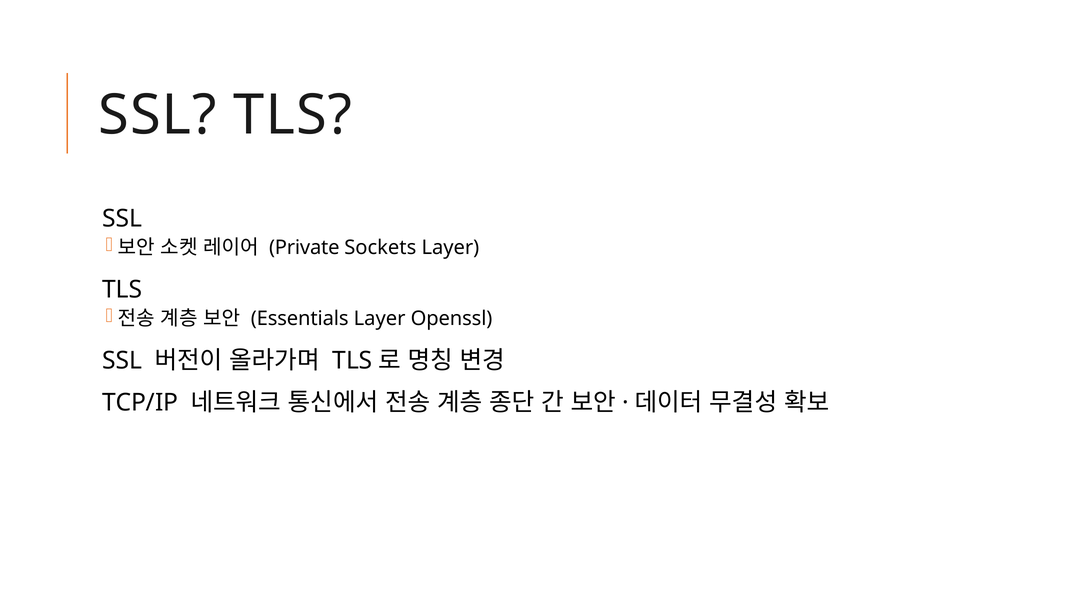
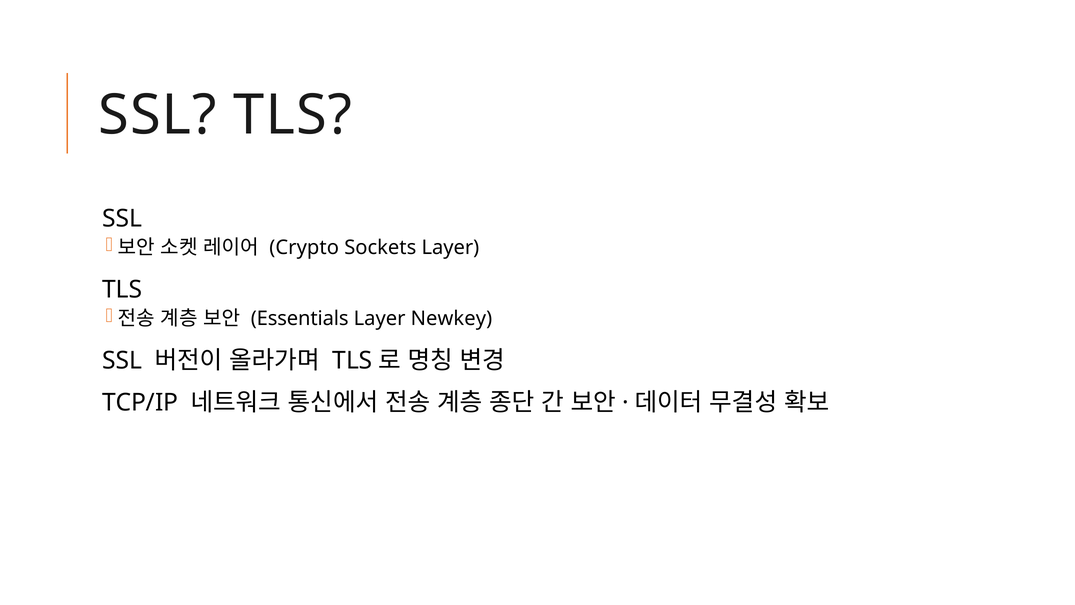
Private: Private -> Crypto (304, 247)
Openssl: Openssl -> Newkey (451, 318)
